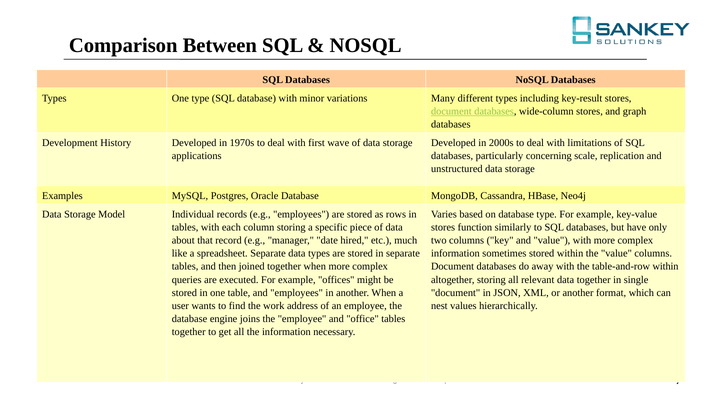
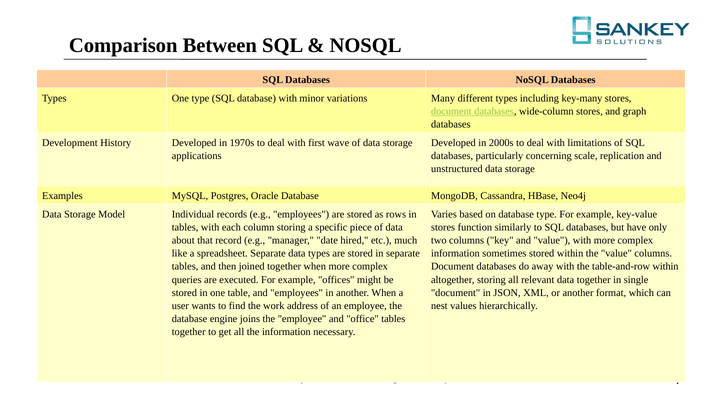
key-result: key-result -> key-many (582, 98)
